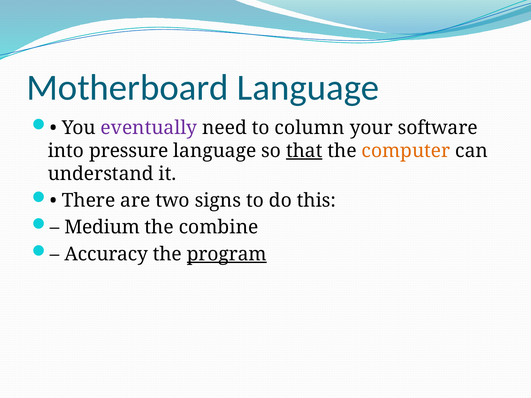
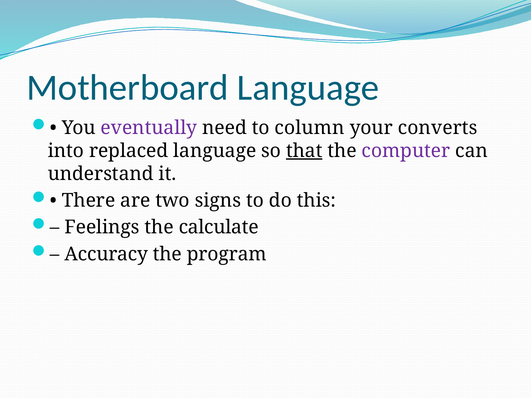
software: software -> converts (438, 128)
pressure: pressure -> replaced (129, 151)
computer colour: orange -> purple (406, 151)
Medium: Medium -> Feelings (102, 227)
combine: combine -> calculate (219, 227)
program underline: present -> none (227, 254)
